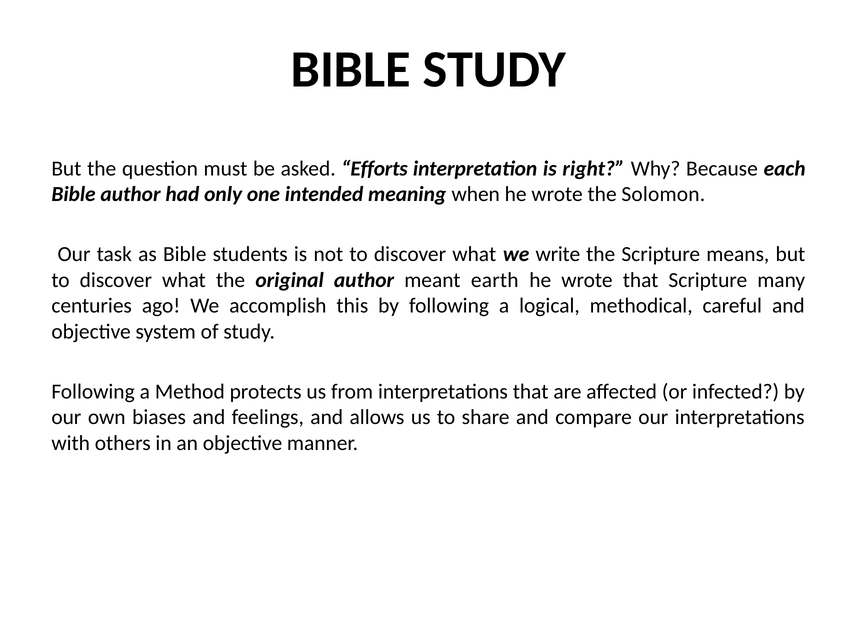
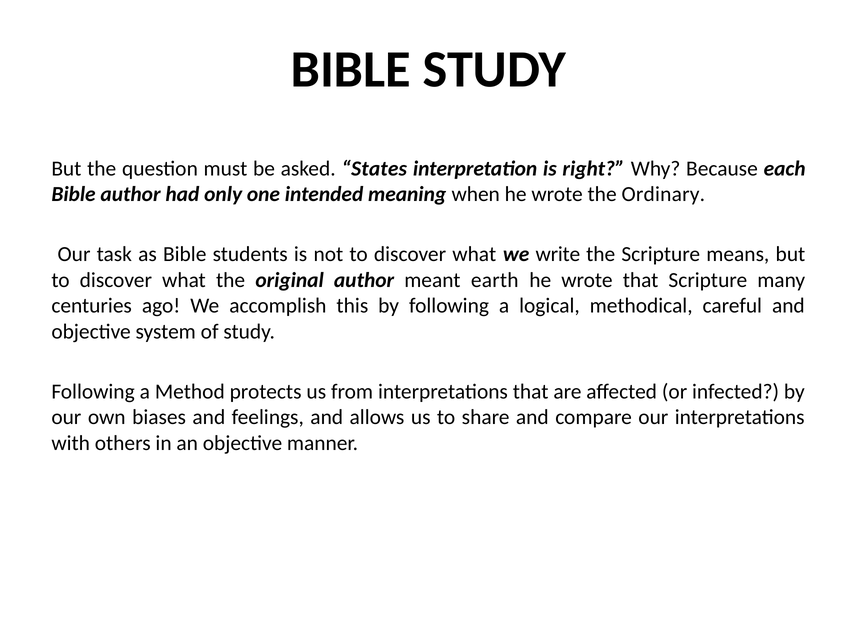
Efforts: Efforts -> States (374, 169)
Solomon: Solomon -> Ordinary (663, 194)
